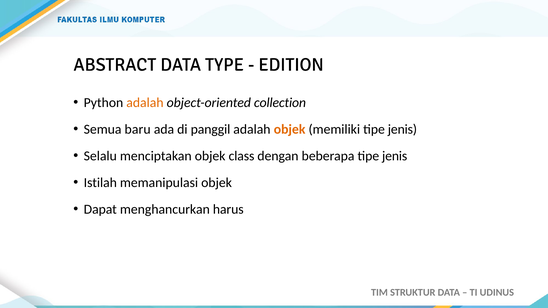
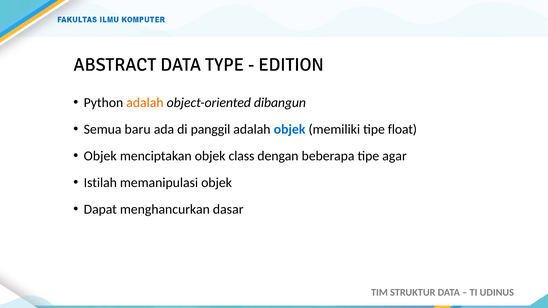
collection: collection -> dibangun (280, 103)
objek colour: orange -> blue (290, 129)
memiliki tipe jenis: jenis -> float (402, 129)
Selalu: Selalu -> Objek (100, 156)
beberapa tipe jenis: jenis -> agar (395, 156)
harus: harus -> dasar (228, 210)
